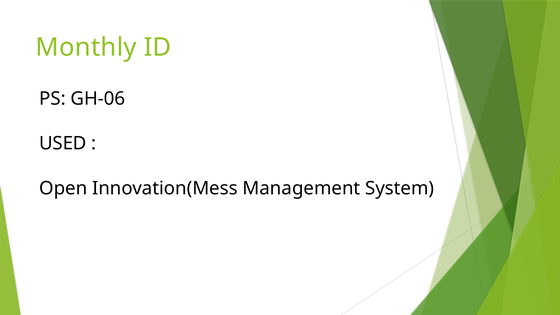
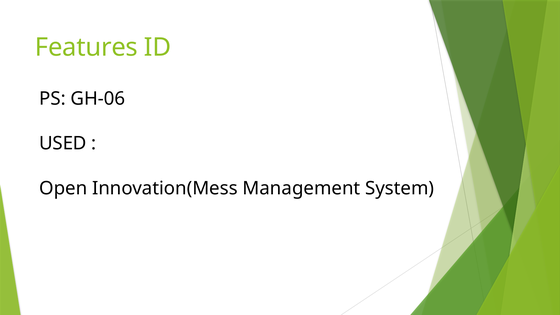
Monthly: Monthly -> Features (86, 47)
